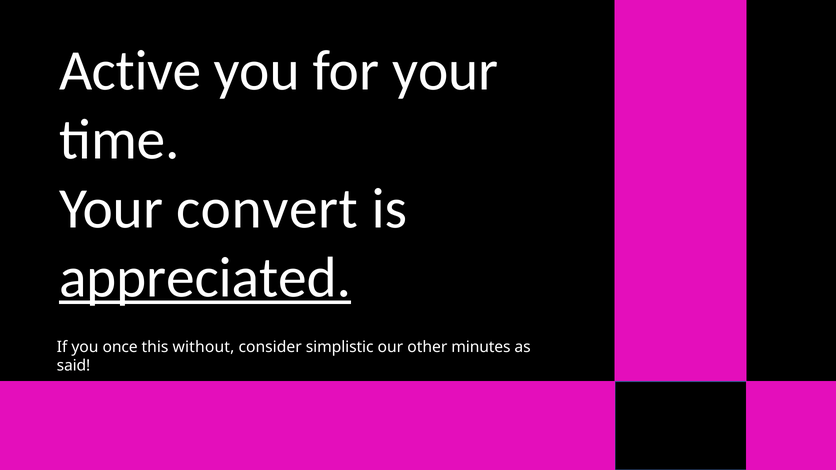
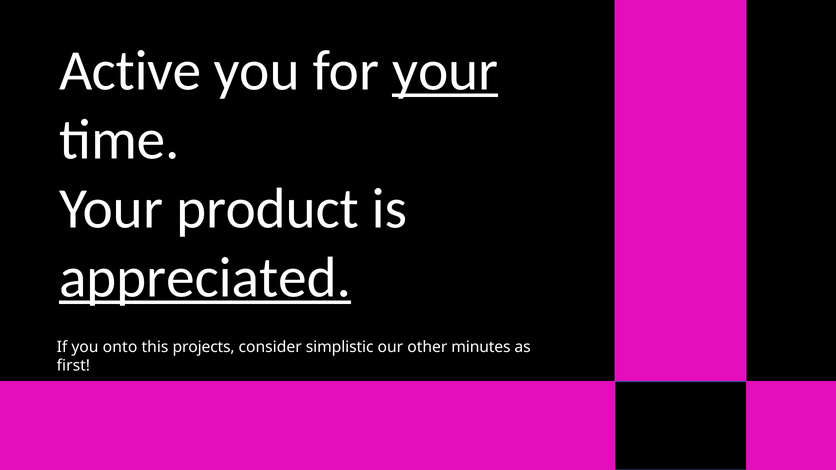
your underline: none -> present (445, 71)
convert: convert -> product (267, 209)
once: once -> onto (120, 347)
without: without -> projects (204, 347)
said: said -> first (73, 366)
